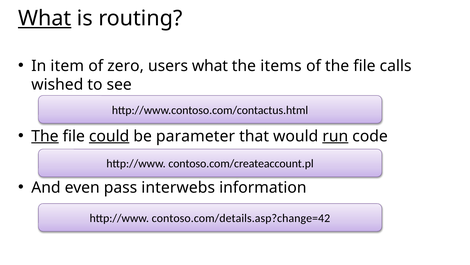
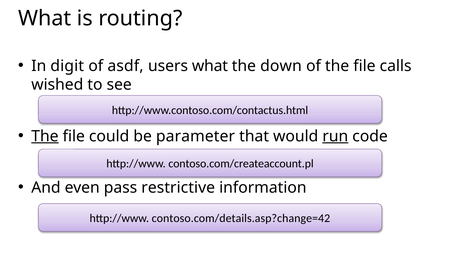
What underline: present -> none (45, 18)
item: item -> digit (67, 66)
zero: zero -> asdf (126, 66)
items: items -> down (281, 66)
could underline: present -> none (109, 136)
interwebs: interwebs -> restrictive (178, 187)
